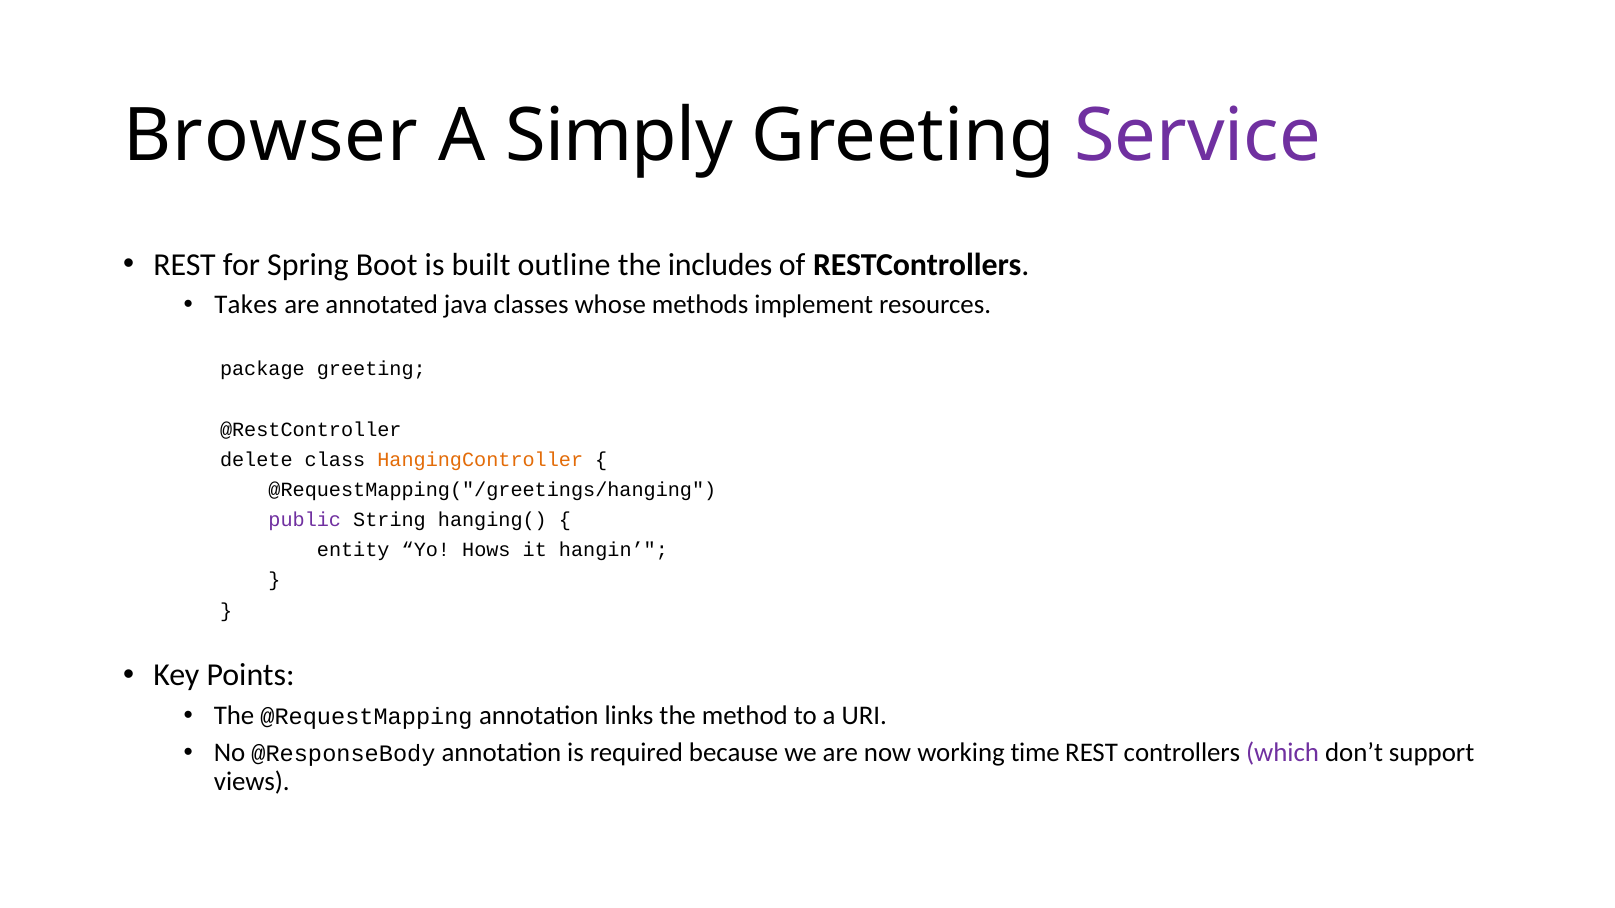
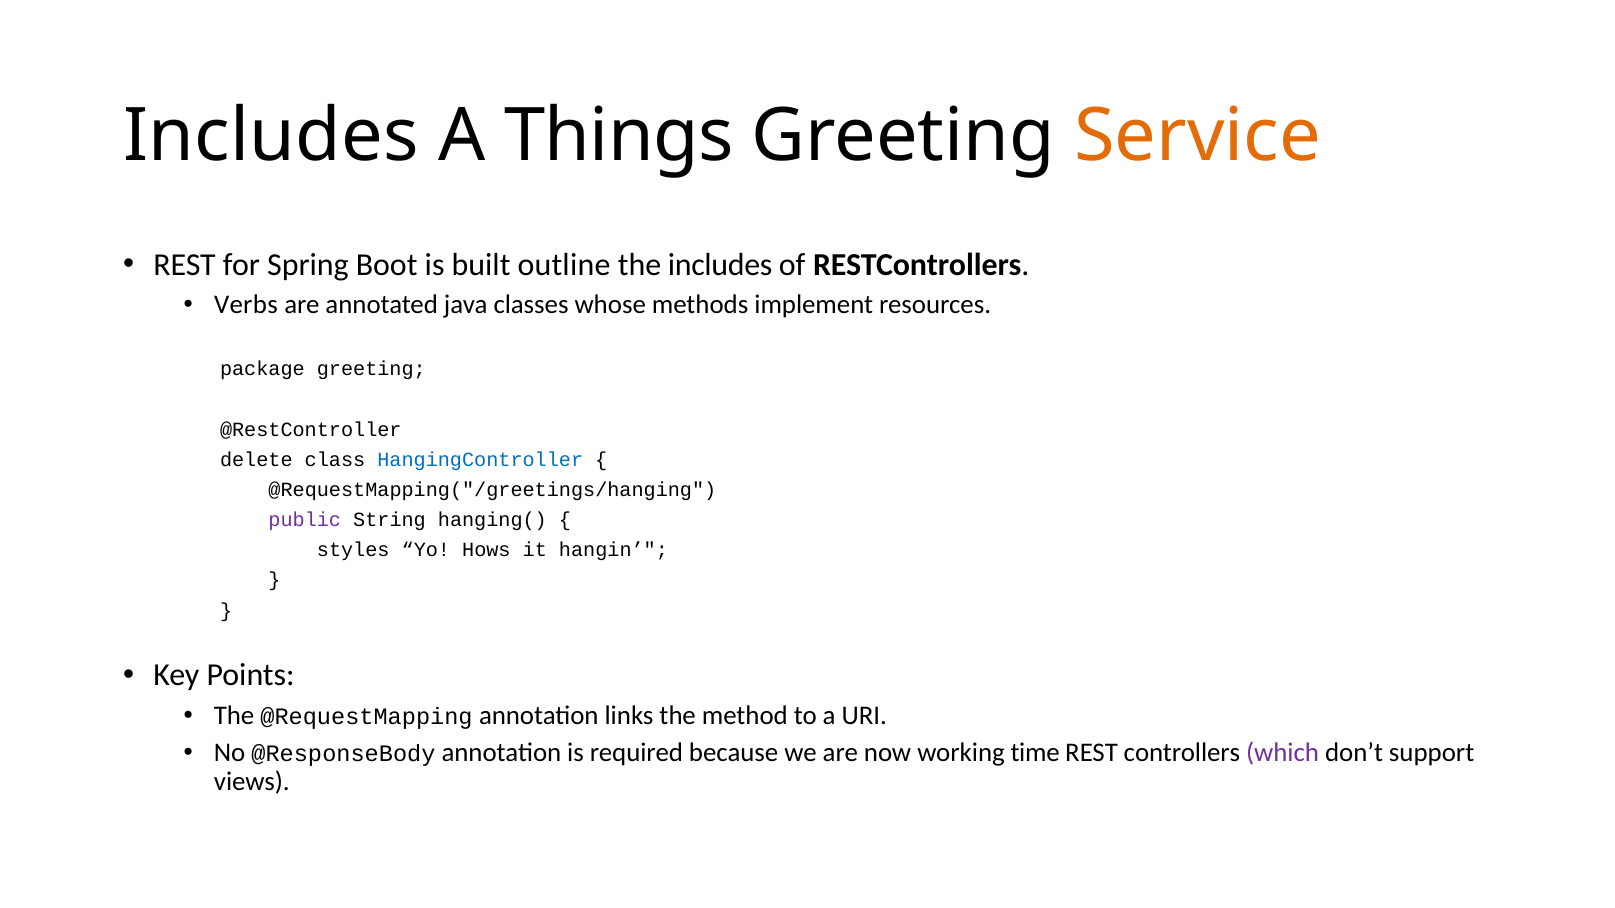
Browser: Browser -> Includes (271, 136)
Simply: Simply -> Things (619, 136)
Service colour: purple -> orange (1198, 136)
Takes: Takes -> Verbs (246, 305)
HangingController colour: orange -> blue (480, 460)
entity: entity -> styles (353, 550)
